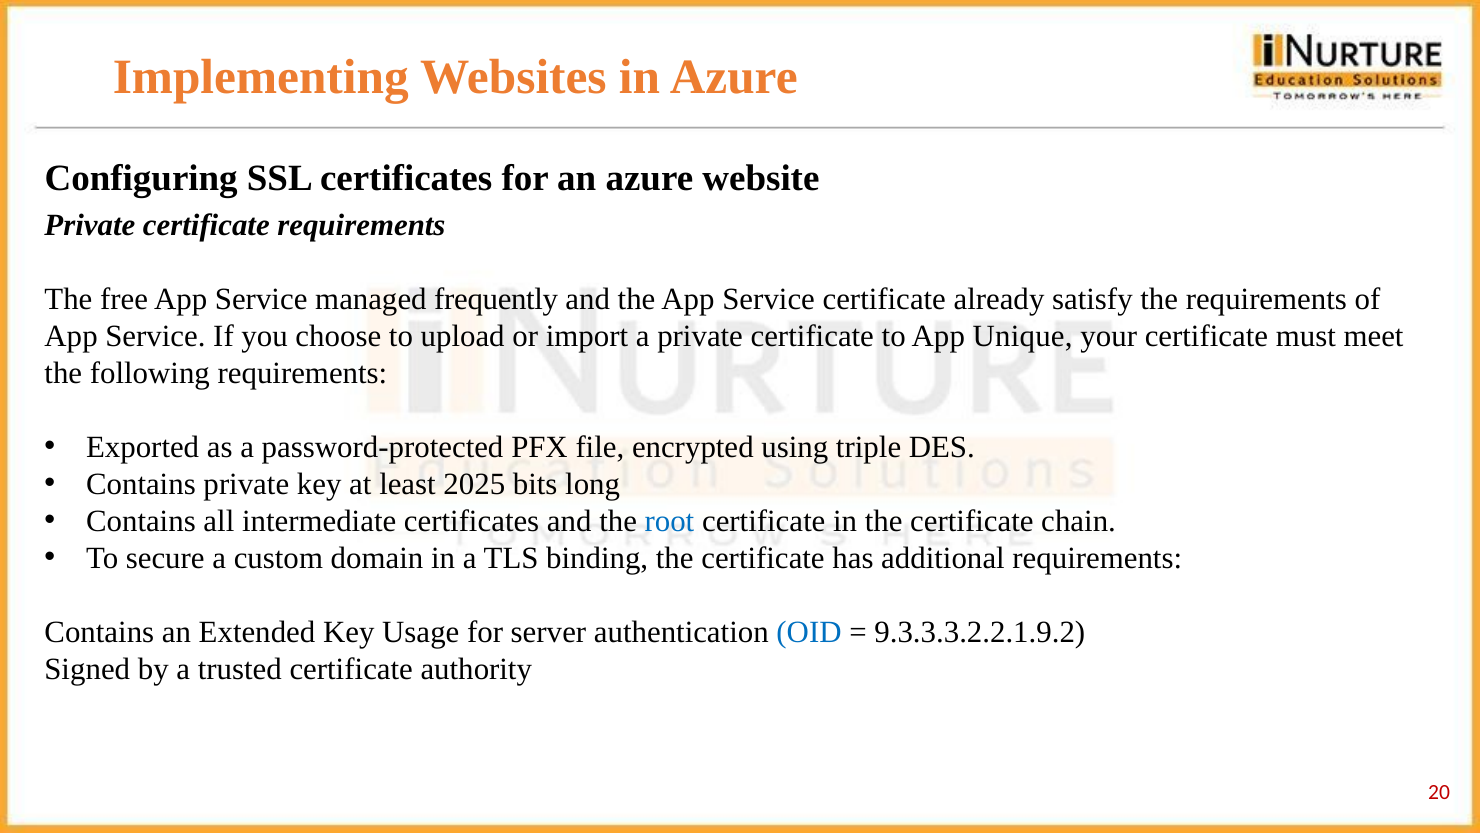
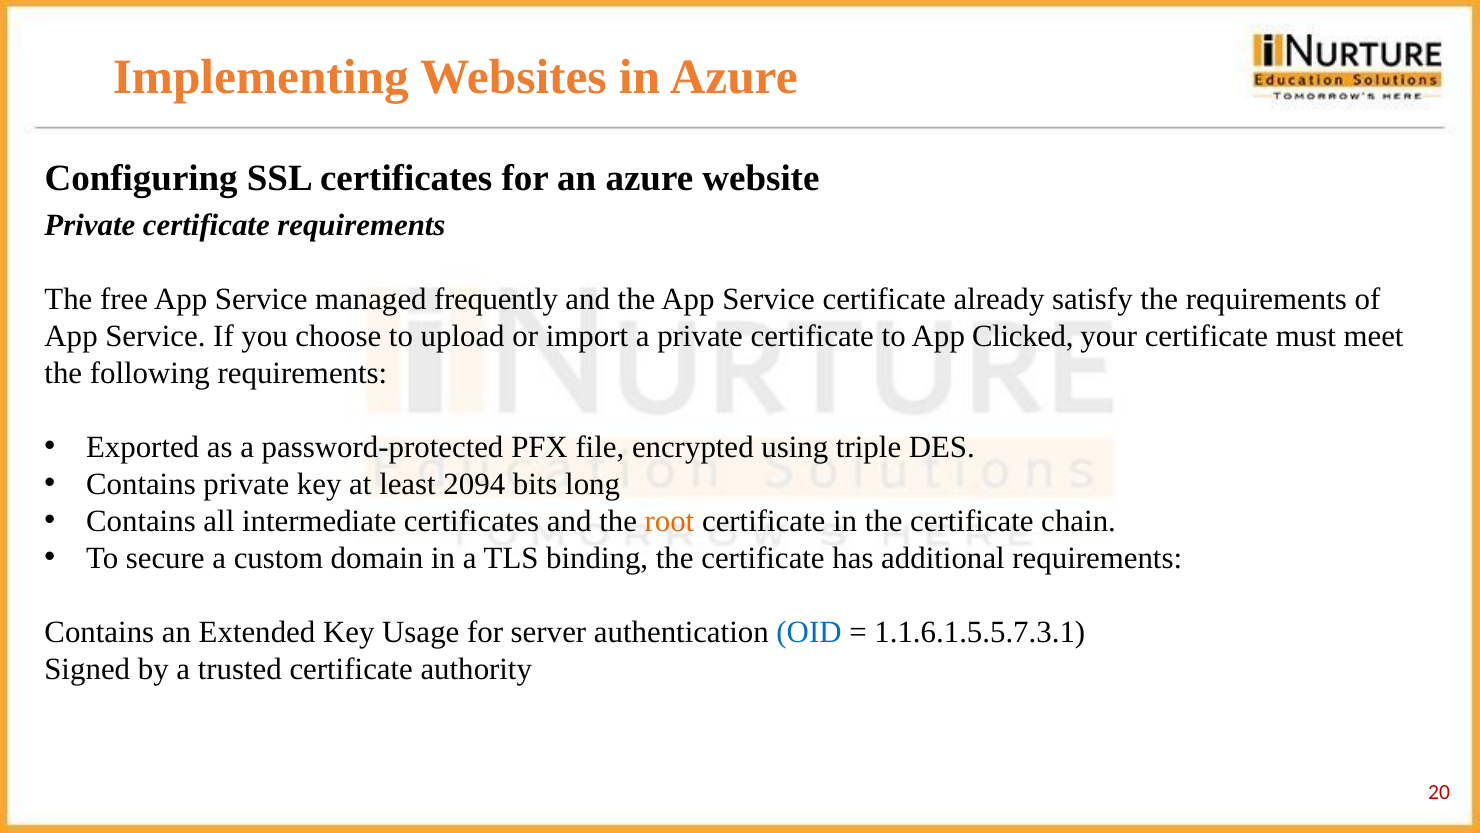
Unique: Unique -> Clicked (1023, 336)
2025: 2025 -> 2094 (474, 484)
root colour: blue -> orange (669, 521)
9.3.3.3.2.2.1.9.2: 9.3.3.3.2.2.1.9.2 -> 1.1.6.1.5.5.7.3.1 (980, 632)
